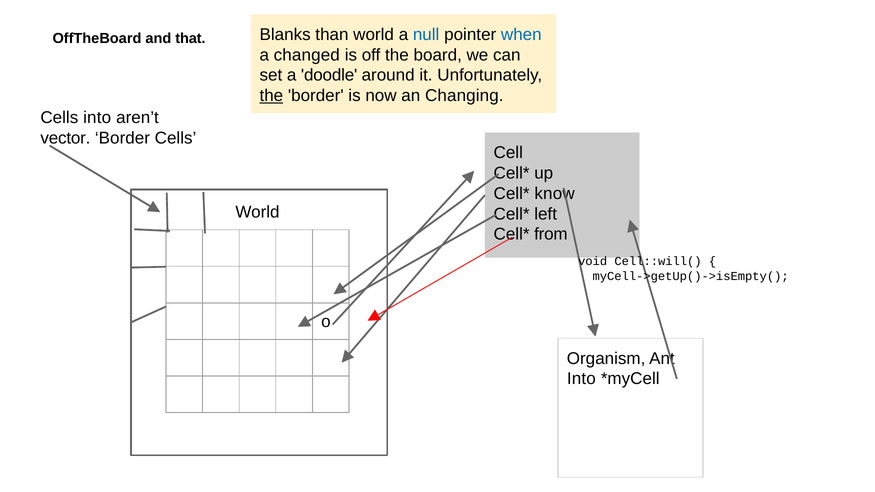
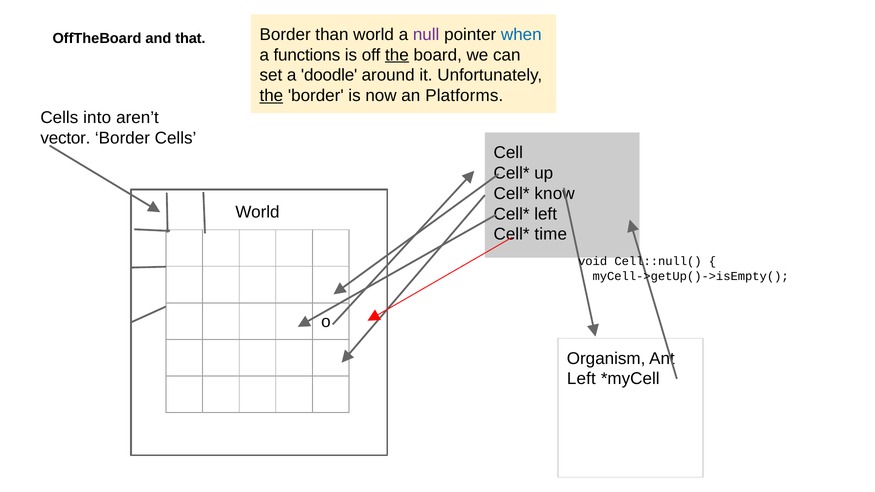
Blanks: Blanks -> Border (285, 34)
null colour: blue -> purple (426, 34)
changed: changed -> functions (307, 55)
the underline: none -> present (397, 55)
Changing: Changing -> Platforms (464, 96)
from: from -> time (551, 234)
Cell::will(: Cell::will( -> Cell::null( (658, 262)
Into: Into -> Left (581, 379)
